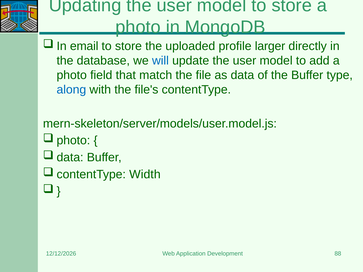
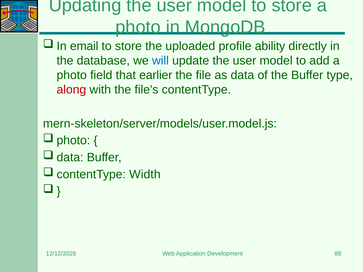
larger: larger -> ability (270, 46)
match: match -> earlier (156, 75)
along colour: blue -> red (71, 90)
